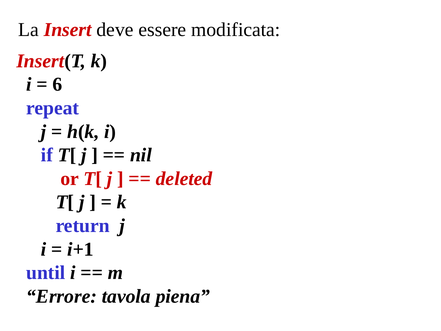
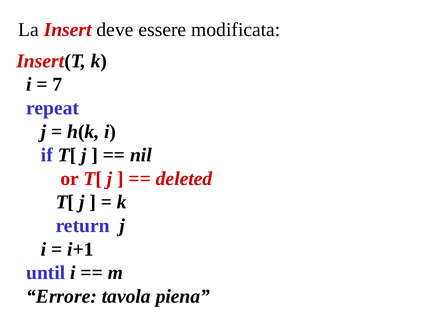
6: 6 -> 7 (57, 84)
